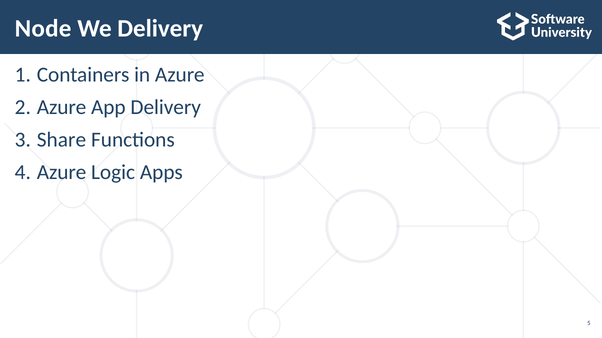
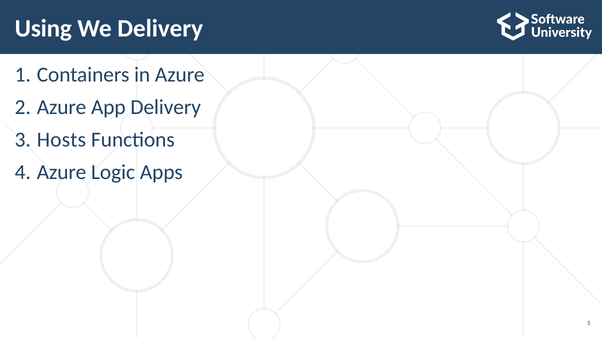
Node: Node -> Using (43, 29)
Share: Share -> Hosts (61, 140)
